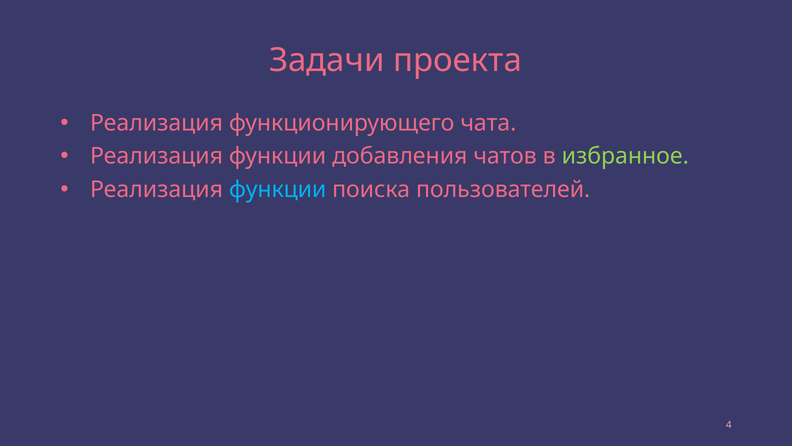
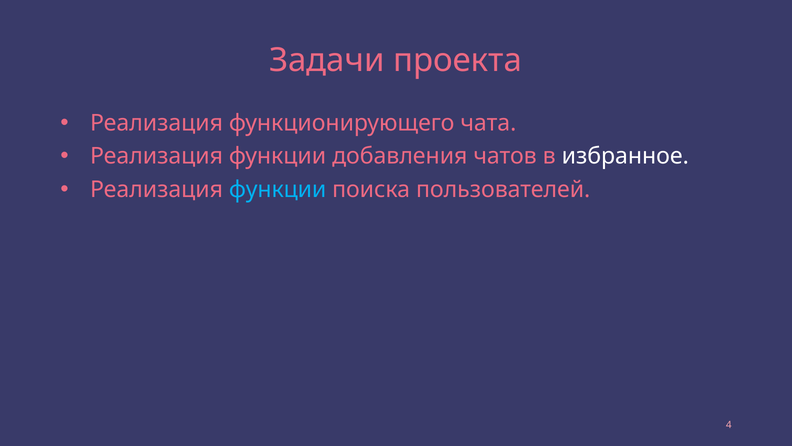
избранное colour: light green -> white (625, 156)
